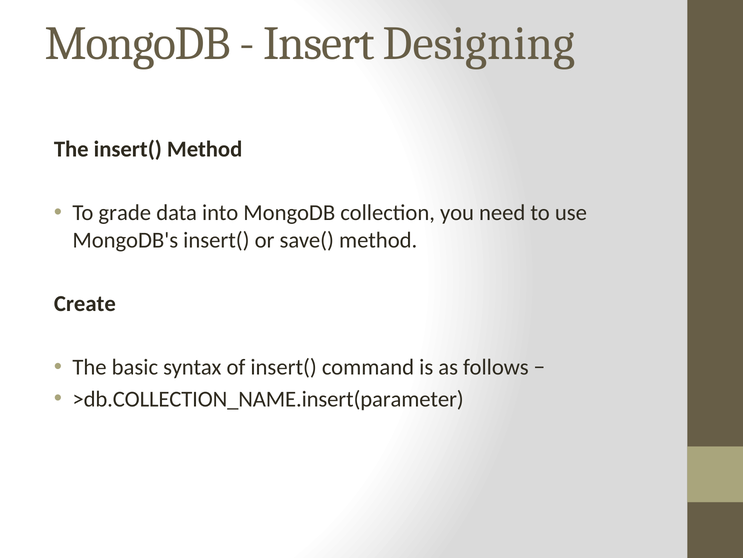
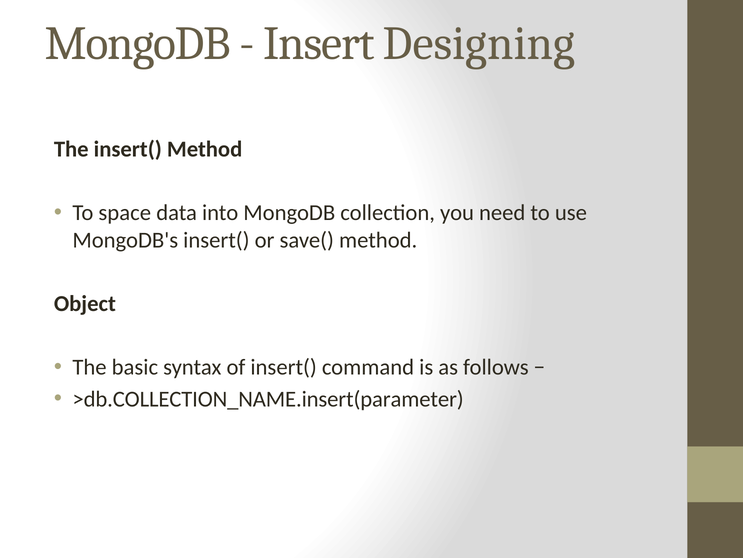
grade: grade -> space (125, 212)
Create: Create -> Object (85, 303)
